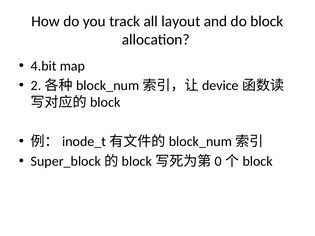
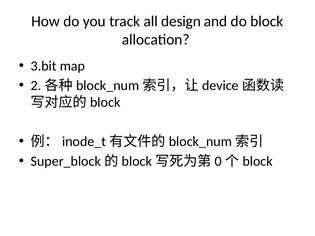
layout: layout -> design (181, 21)
4.bit: 4.bit -> 3.bit (44, 66)
